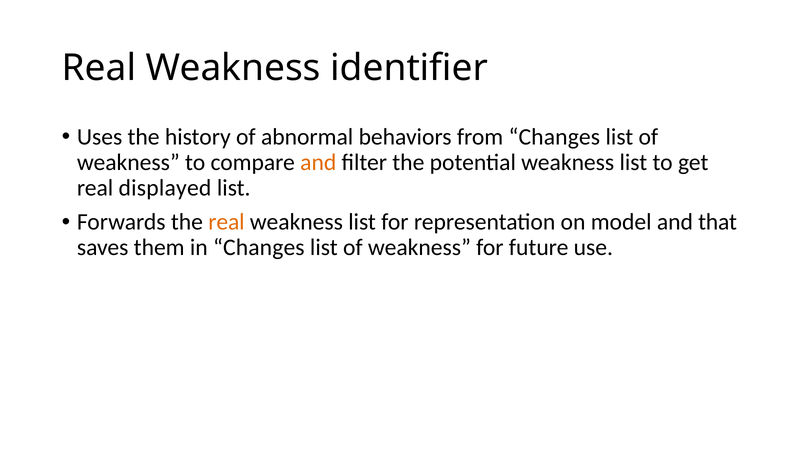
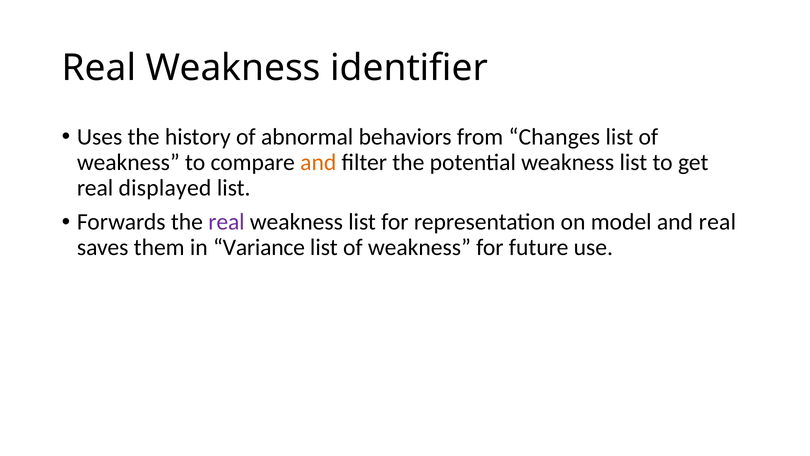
real colour: orange -> purple (226, 222)
and that: that -> real (717, 222)
in Changes: Changes -> Variance (259, 247)
